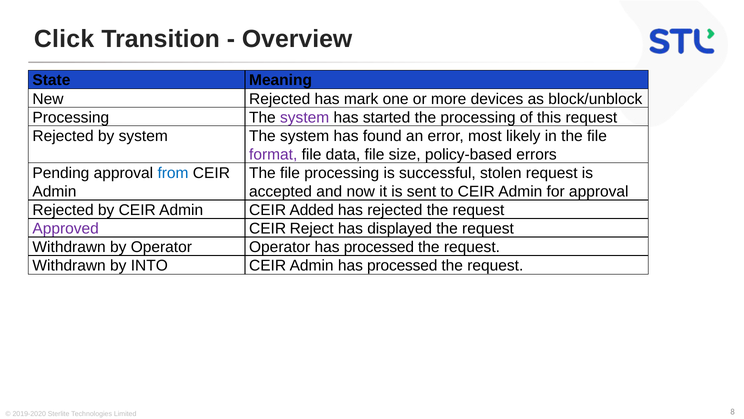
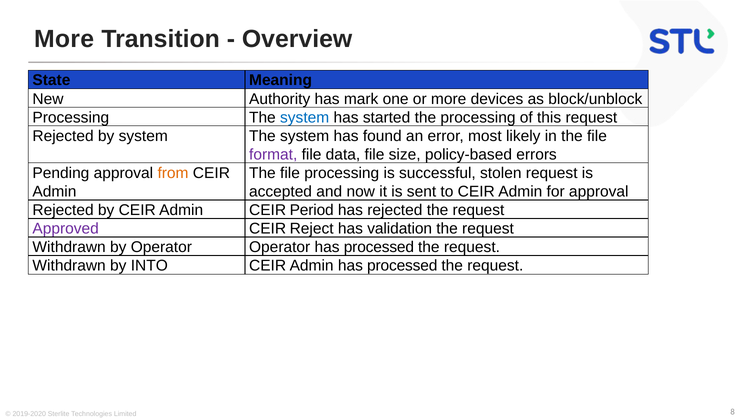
Click: Click -> More (64, 39)
New Rejected: Rejected -> Authority (280, 99)
system colour: purple -> blue (305, 117)
from colour: blue -> orange (173, 173)
Added: Added -> Period (312, 210)
displayed: displayed -> validation (400, 228)
